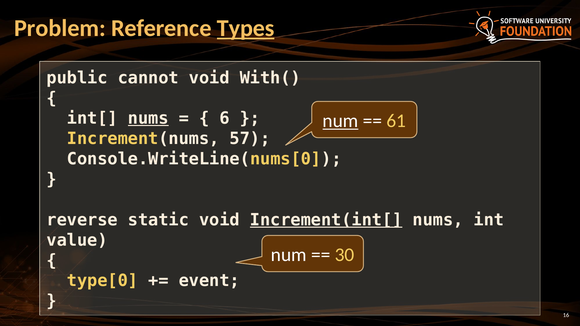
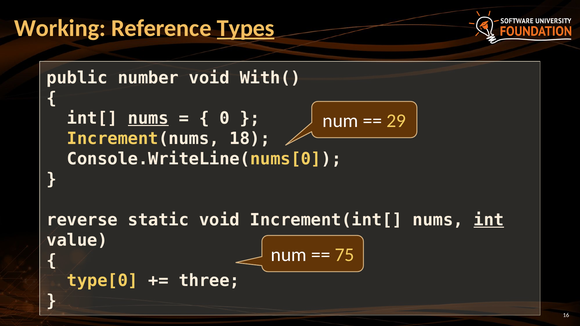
Problem: Problem -> Working (60, 28)
cannot: cannot -> number (148, 78)
6: 6 -> 0 (224, 119)
num underline: present -> none (340, 121)
61: 61 -> 29 (396, 121)
57: 57 -> 18 (250, 139)
Increment(int[ underline: present -> none (326, 220)
int underline: none -> present (489, 220)
30: 30 -> 75 (345, 255)
event: event -> three (209, 281)
